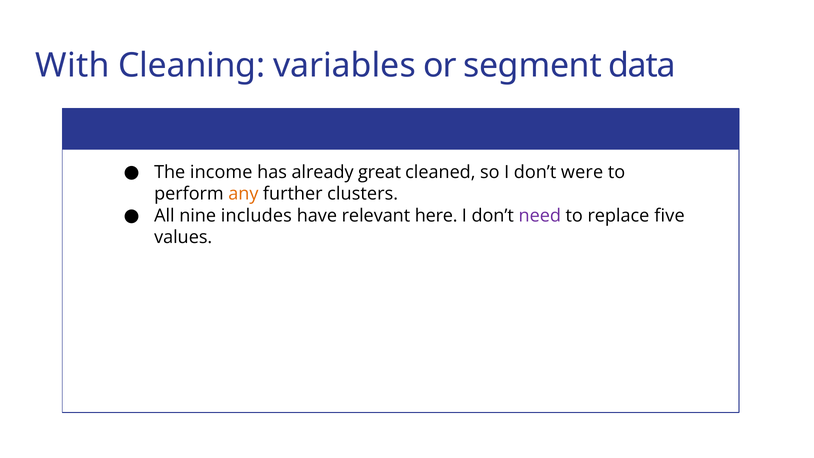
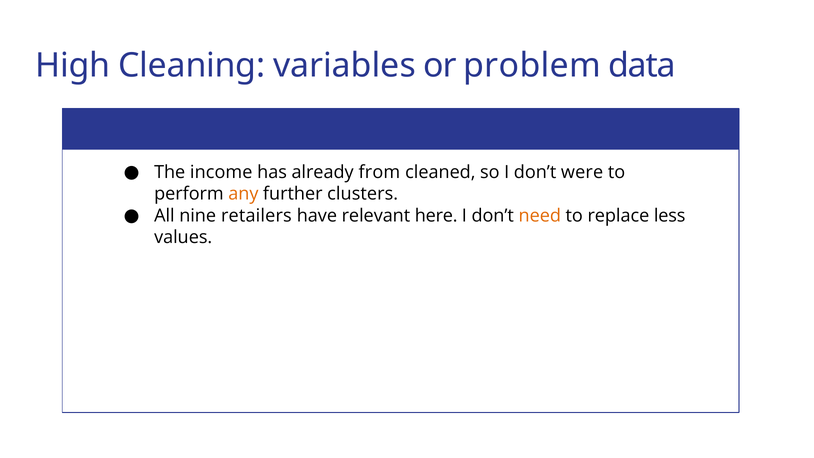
With: With -> High (73, 65)
segment: segment -> problem (532, 65)
great: great -> from (379, 172)
includes: includes -> retailers (256, 216)
need colour: purple -> orange (540, 216)
five: five -> less (670, 216)
